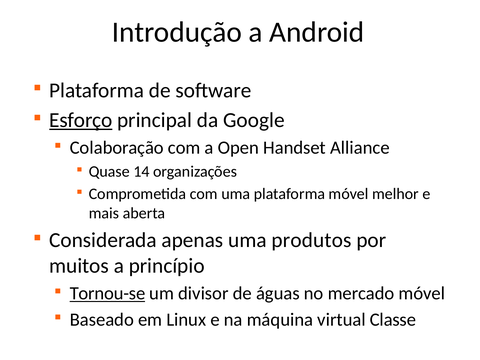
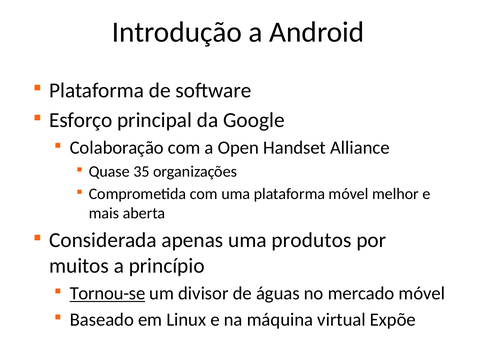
Esforço underline: present -> none (81, 120)
14: 14 -> 35 (141, 172)
Classe: Classe -> Expõe (393, 320)
